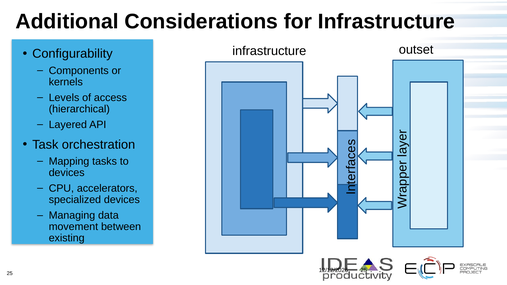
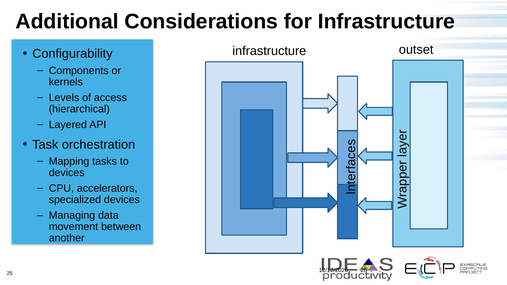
existing: existing -> another (67, 238)
